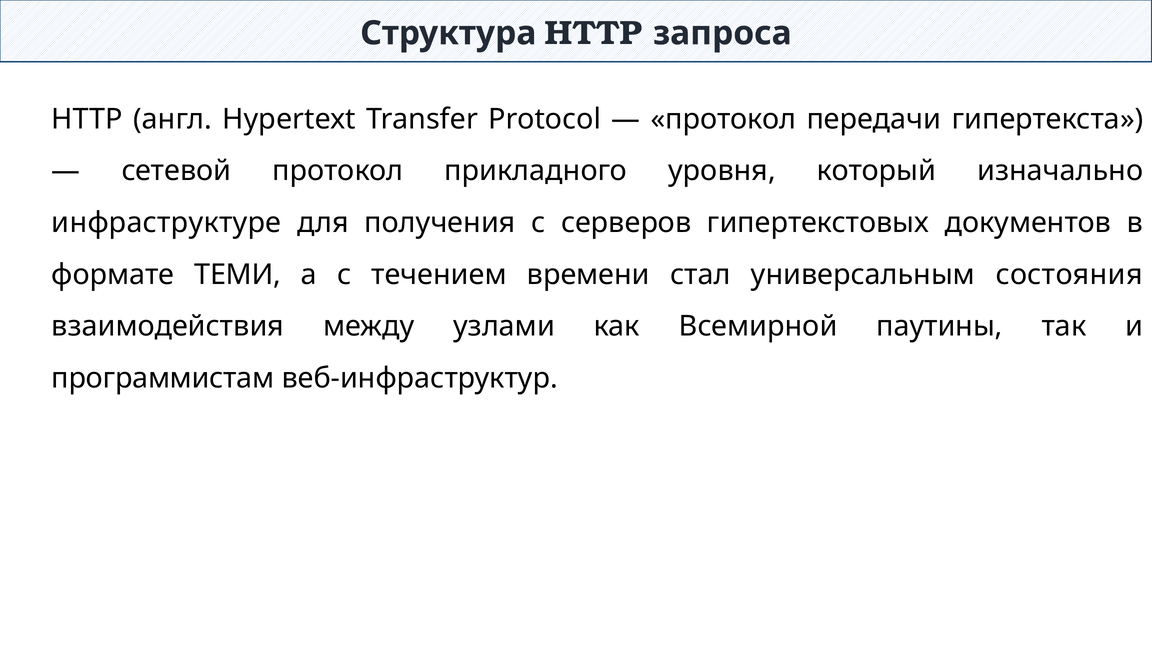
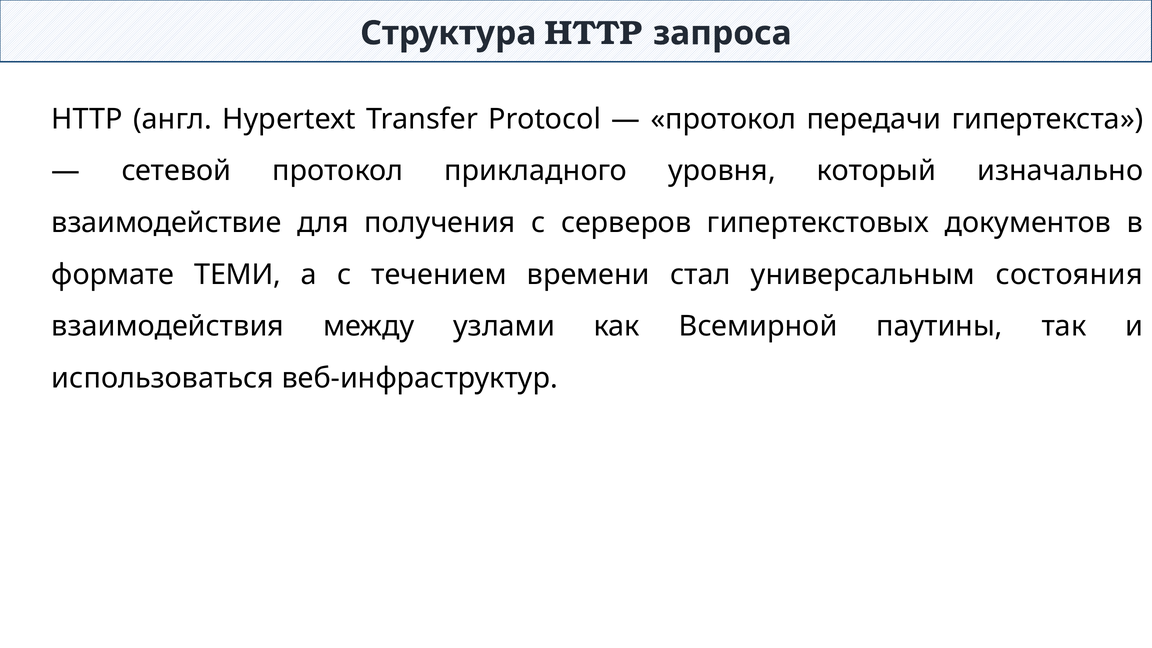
инфраструктуре: инфраструктуре -> взаимодействие (167, 223)
программистам: программистам -> использоваться (163, 378)
